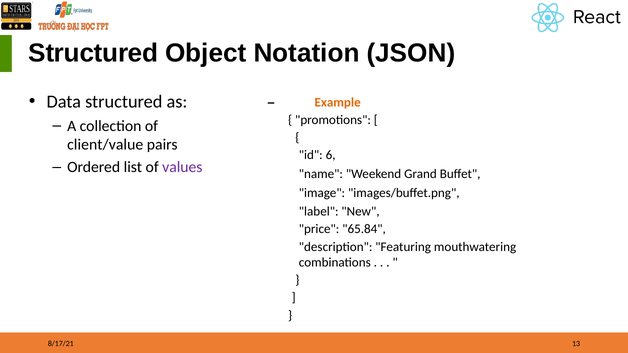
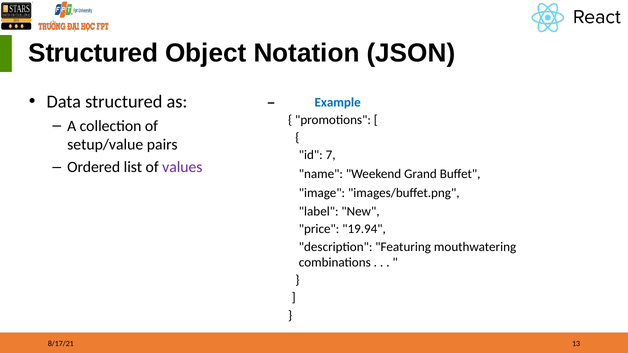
Example colour: orange -> blue (338, 102)
client/value: client/value -> setup/value (105, 145)
6: 6 -> 7 (331, 155)
65.84: 65.84 -> 19.94 (364, 229)
